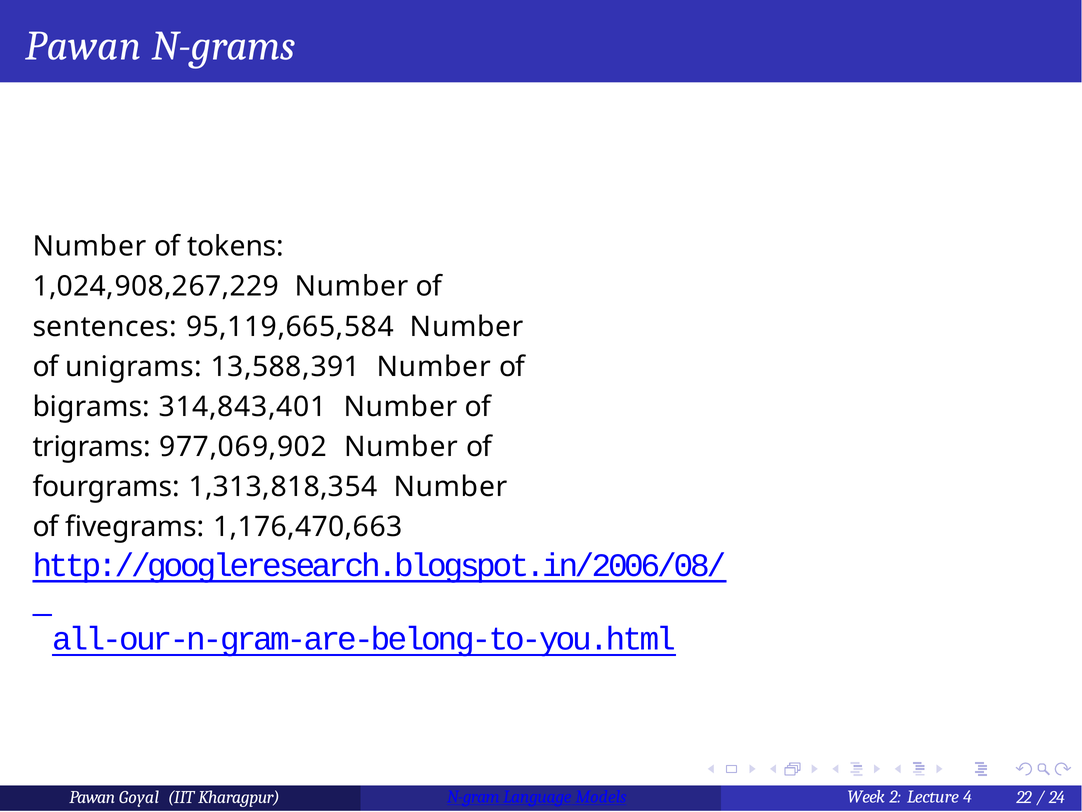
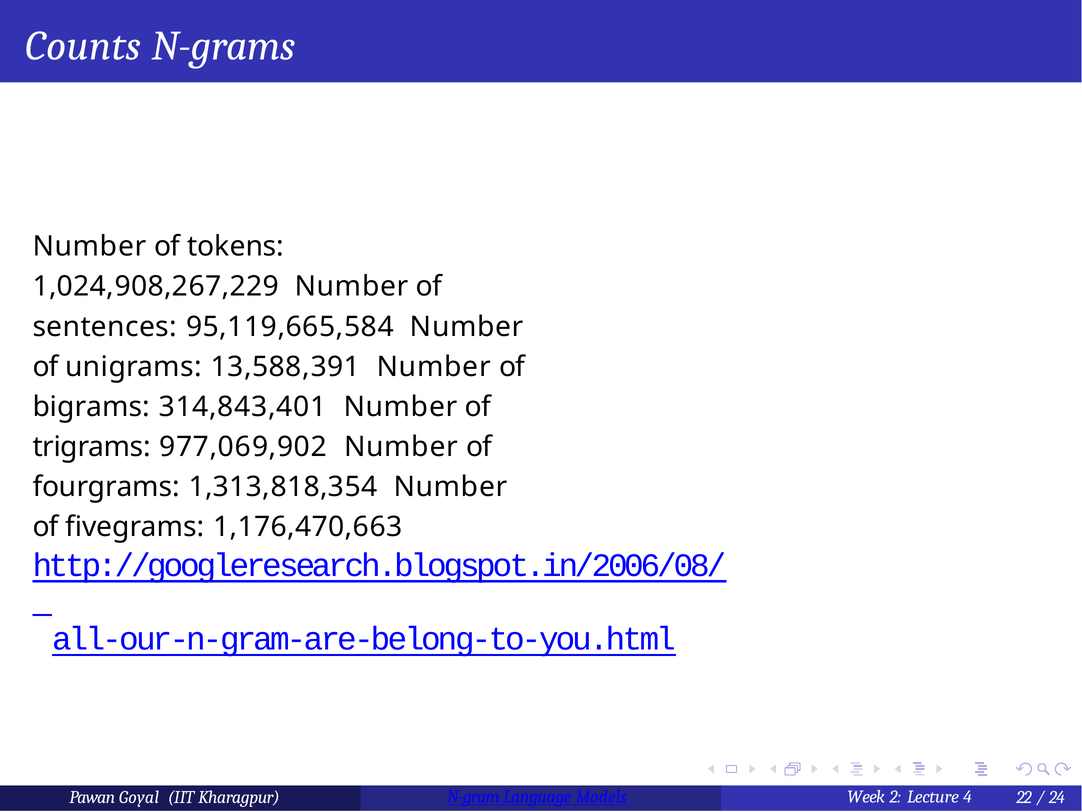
Pawan: Pawan -> Counts (83, 46)
